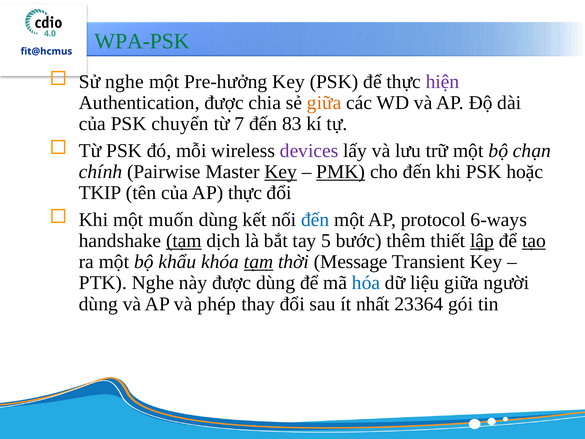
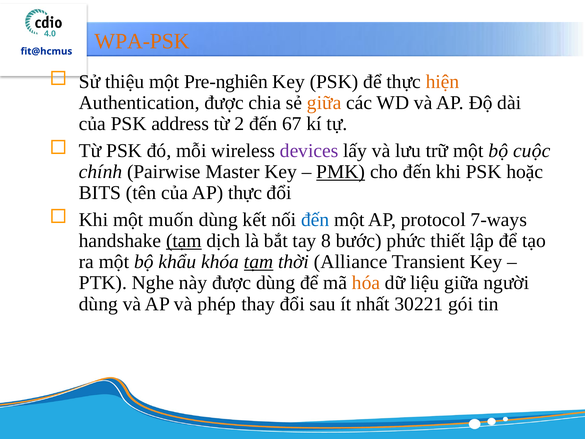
WPA-PSK colour: green -> orange (142, 41)
Sử nghe: nghe -> thiệu (125, 82)
Pre-hưởng: Pre-hưởng -> Pre-nghiên (226, 82)
hiện colour: purple -> orange (443, 82)
chuyển: chuyển -> address (180, 124)
7: 7 -> 2 (239, 124)
83: 83 -> 67 (292, 124)
chạn: chạn -> cuộc (532, 151)
Key underline: present -> none (281, 172)
TKIP: TKIP -> BITS (100, 193)
6-ways: 6-ways -> 7-ways (499, 220)
5: 5 -> 8 (326, 241)
thêm: thêm -> phức (406, 241)
lập underline: present -> none (482, 241)
tạo underline: present -> none (534, 241)
Message: Message -> Alliance (351, 262)
hóa colour: blue -> orange (366, 283)
23364: 23364 -> 30221 (419, 304)
